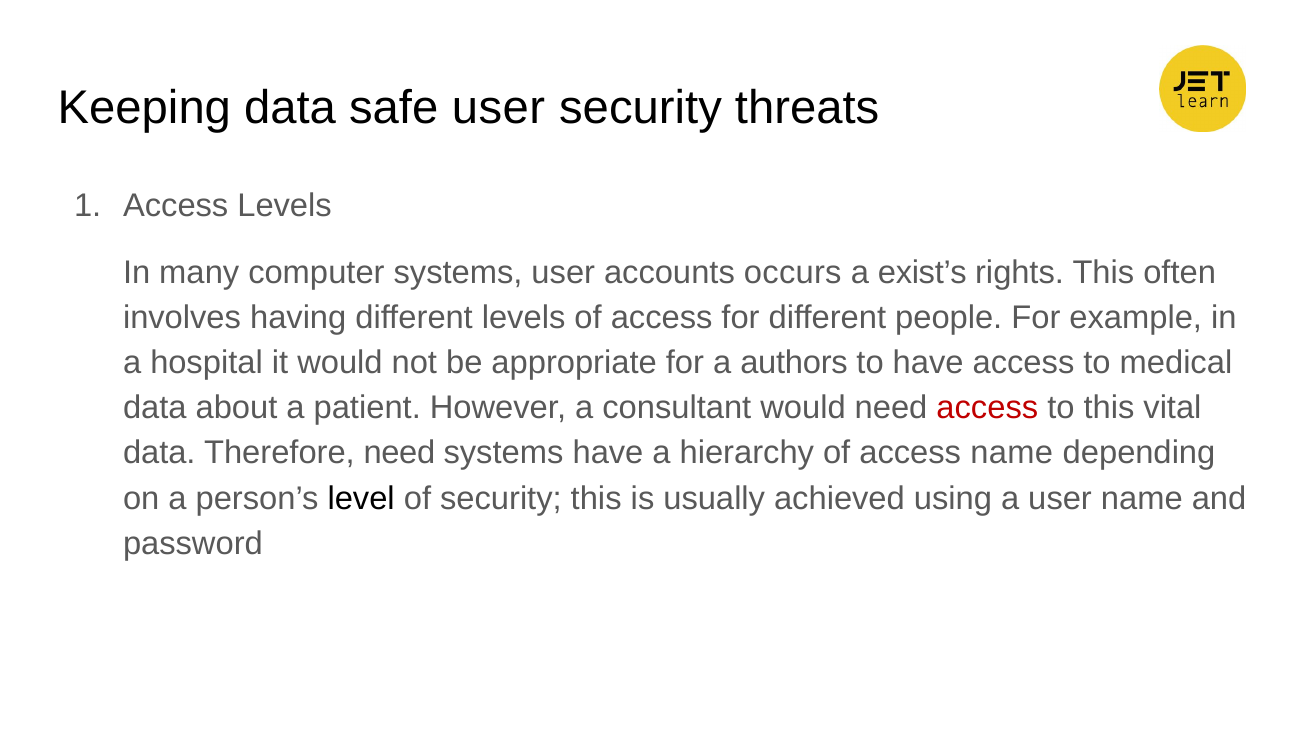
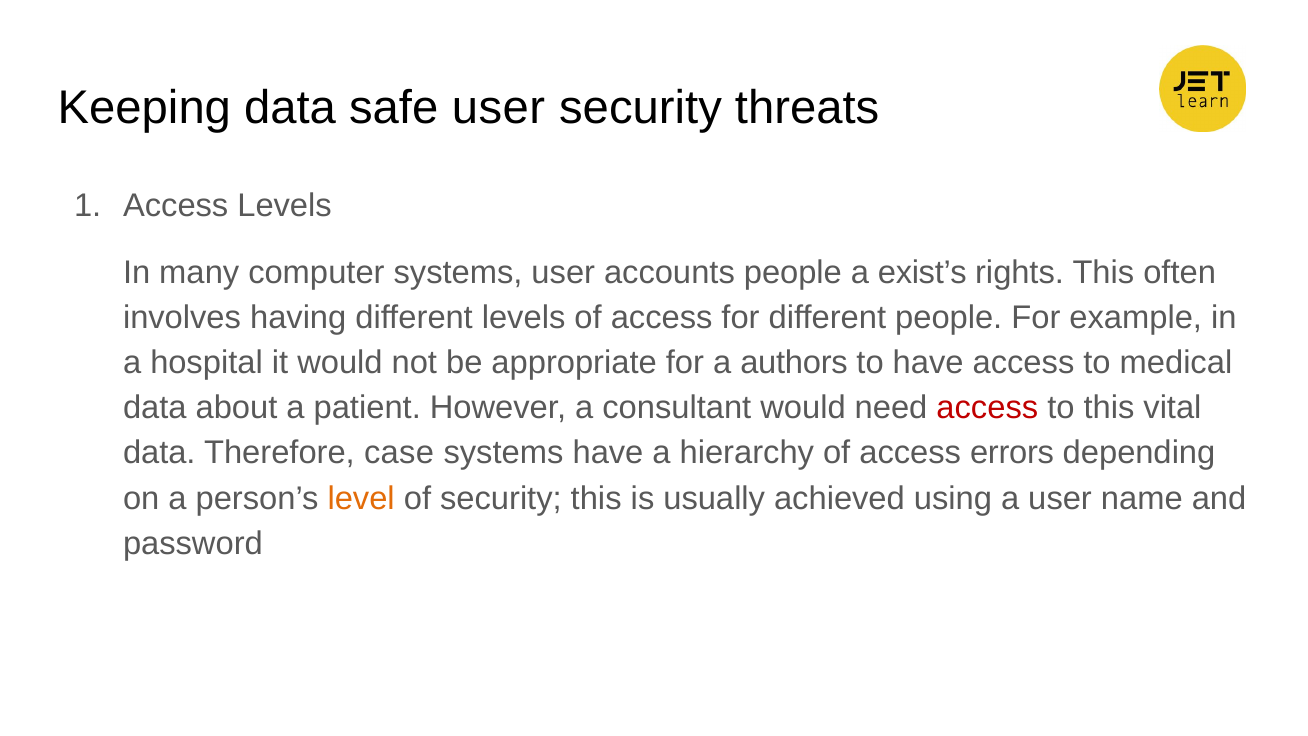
accounts occurs: occurs -> people (793, 273)
Therefore need: need -> case (399, 453)
access name: name -> errors (1012, 453)
level colour: black -> orange (361, 498)
